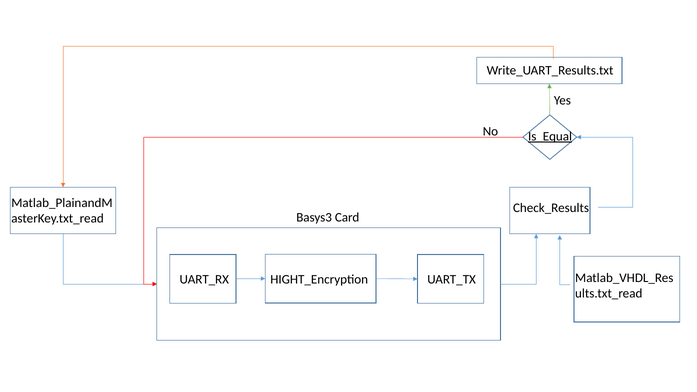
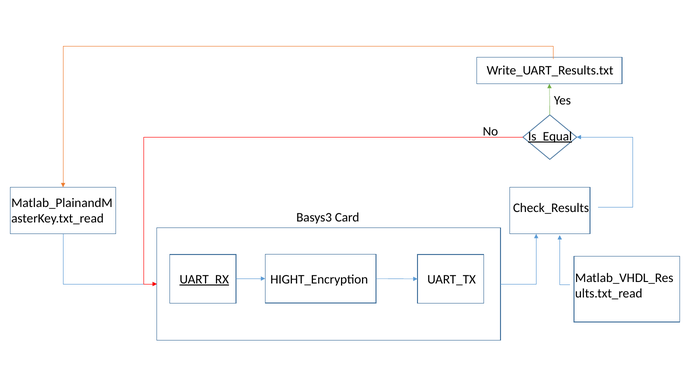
UART_RX underline: none -> present (204, 279)
